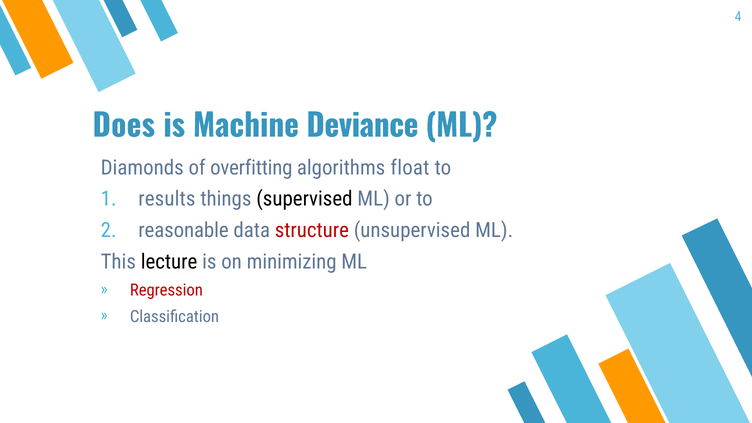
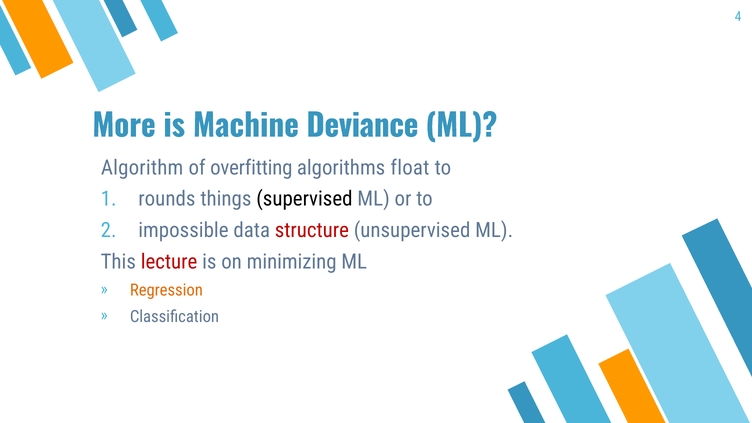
Does: Does -> More (124, 126)
Diamonds: Diamonds -> Algorithm (142, 168)
results: results -> rounds (167, 199)
reasonable: reasonable -> impossible (183, 230)
lecture colour: black -> red (169, 262)
Regression colour: red -> orange (166, 290)
